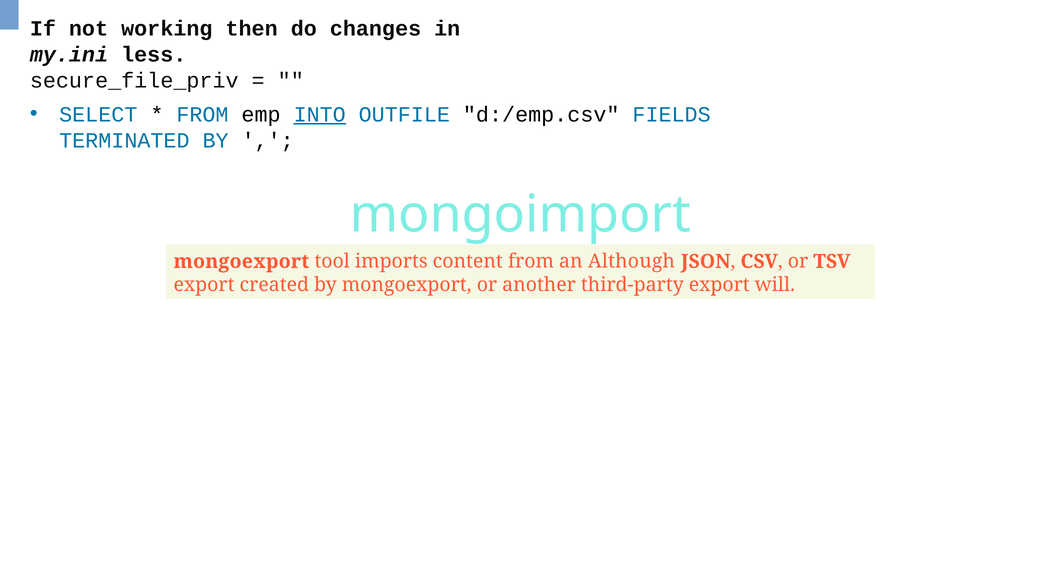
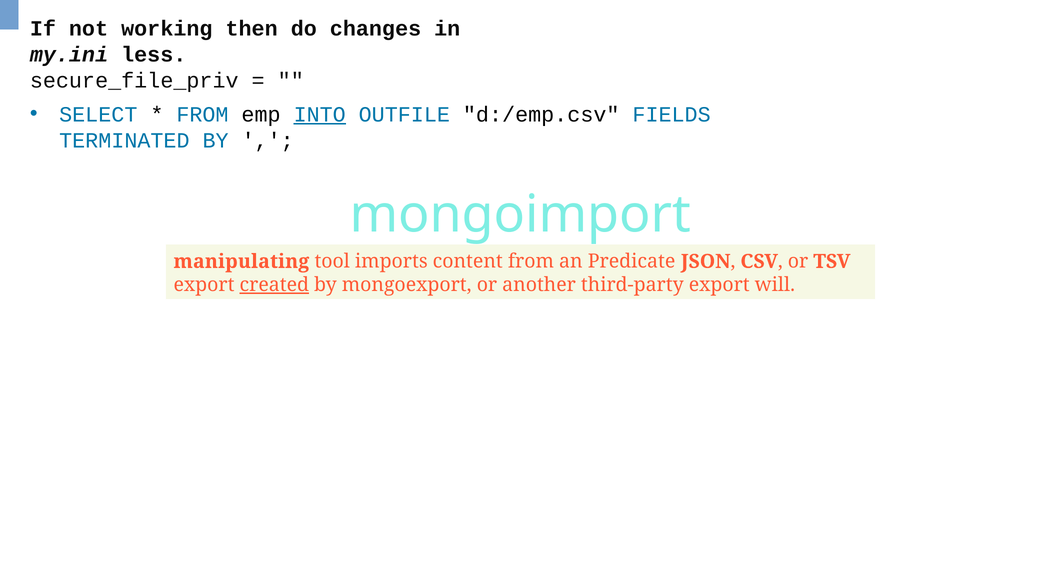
mongoexport: mongoexport -> manipulating (241, 261)
Although: Although -> Predicate (632, 261)
created underline: none -> present (274, 285)
